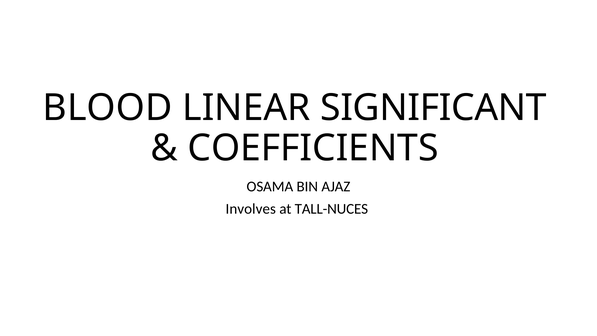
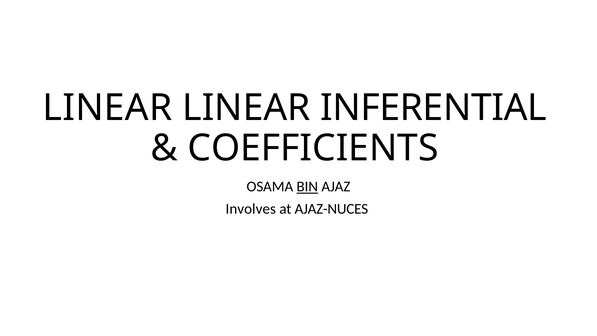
BLOOD: BLOOD -> LINEAR (107, 108)
SIGNIFICANT: SIGNIFICANT -> INFERENTIAL (433, 108)
BIN underline: none -> present (307, 187)
TALL-NUCES: TALL-NUCES -> AJAZ-NUCES (331, 209)
